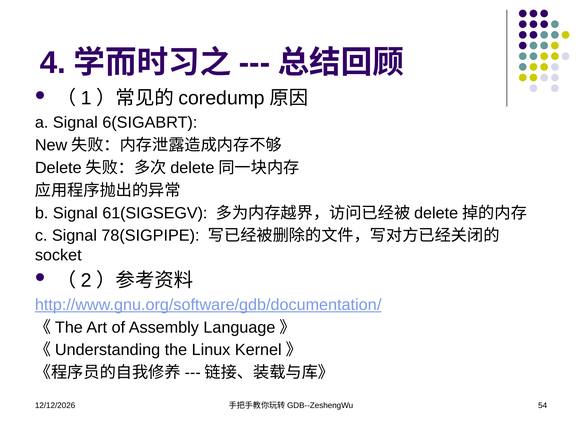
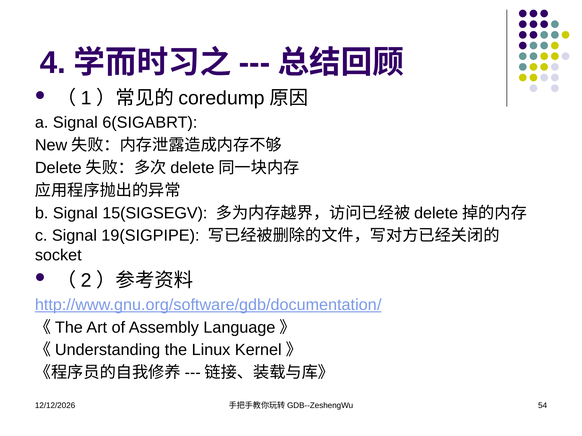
61(SIGSEGV: 61(SIGSEGV -> 15(SIGSEGV (155, 213)
78(SIGPIPE: 78(SIGPIPE -> 19(SIGPIPE (150, 236)
